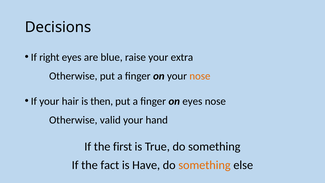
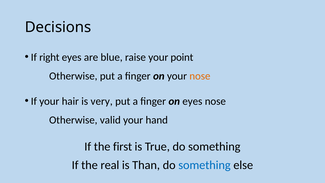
extra: extra -> point (182, 57)
then: then -> very (102, 101)
fact: fact -> real (110, 165)
Have: Have -> Than (146, 165)
something colour: orange -> blue (204, 165)
